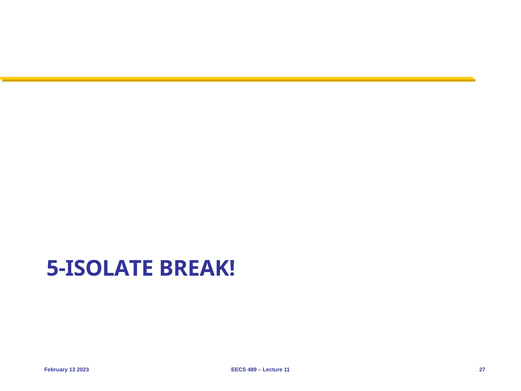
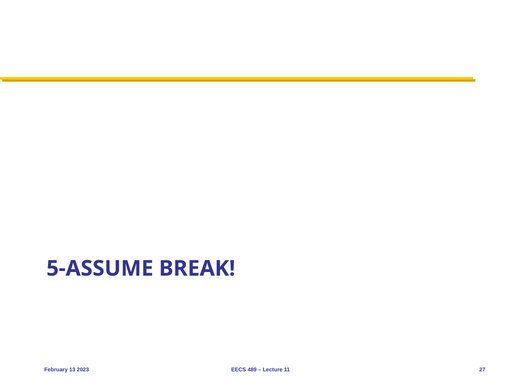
5-ISOLATE: 5-ISOLATE -> 5-ASSUME (100, 268)
